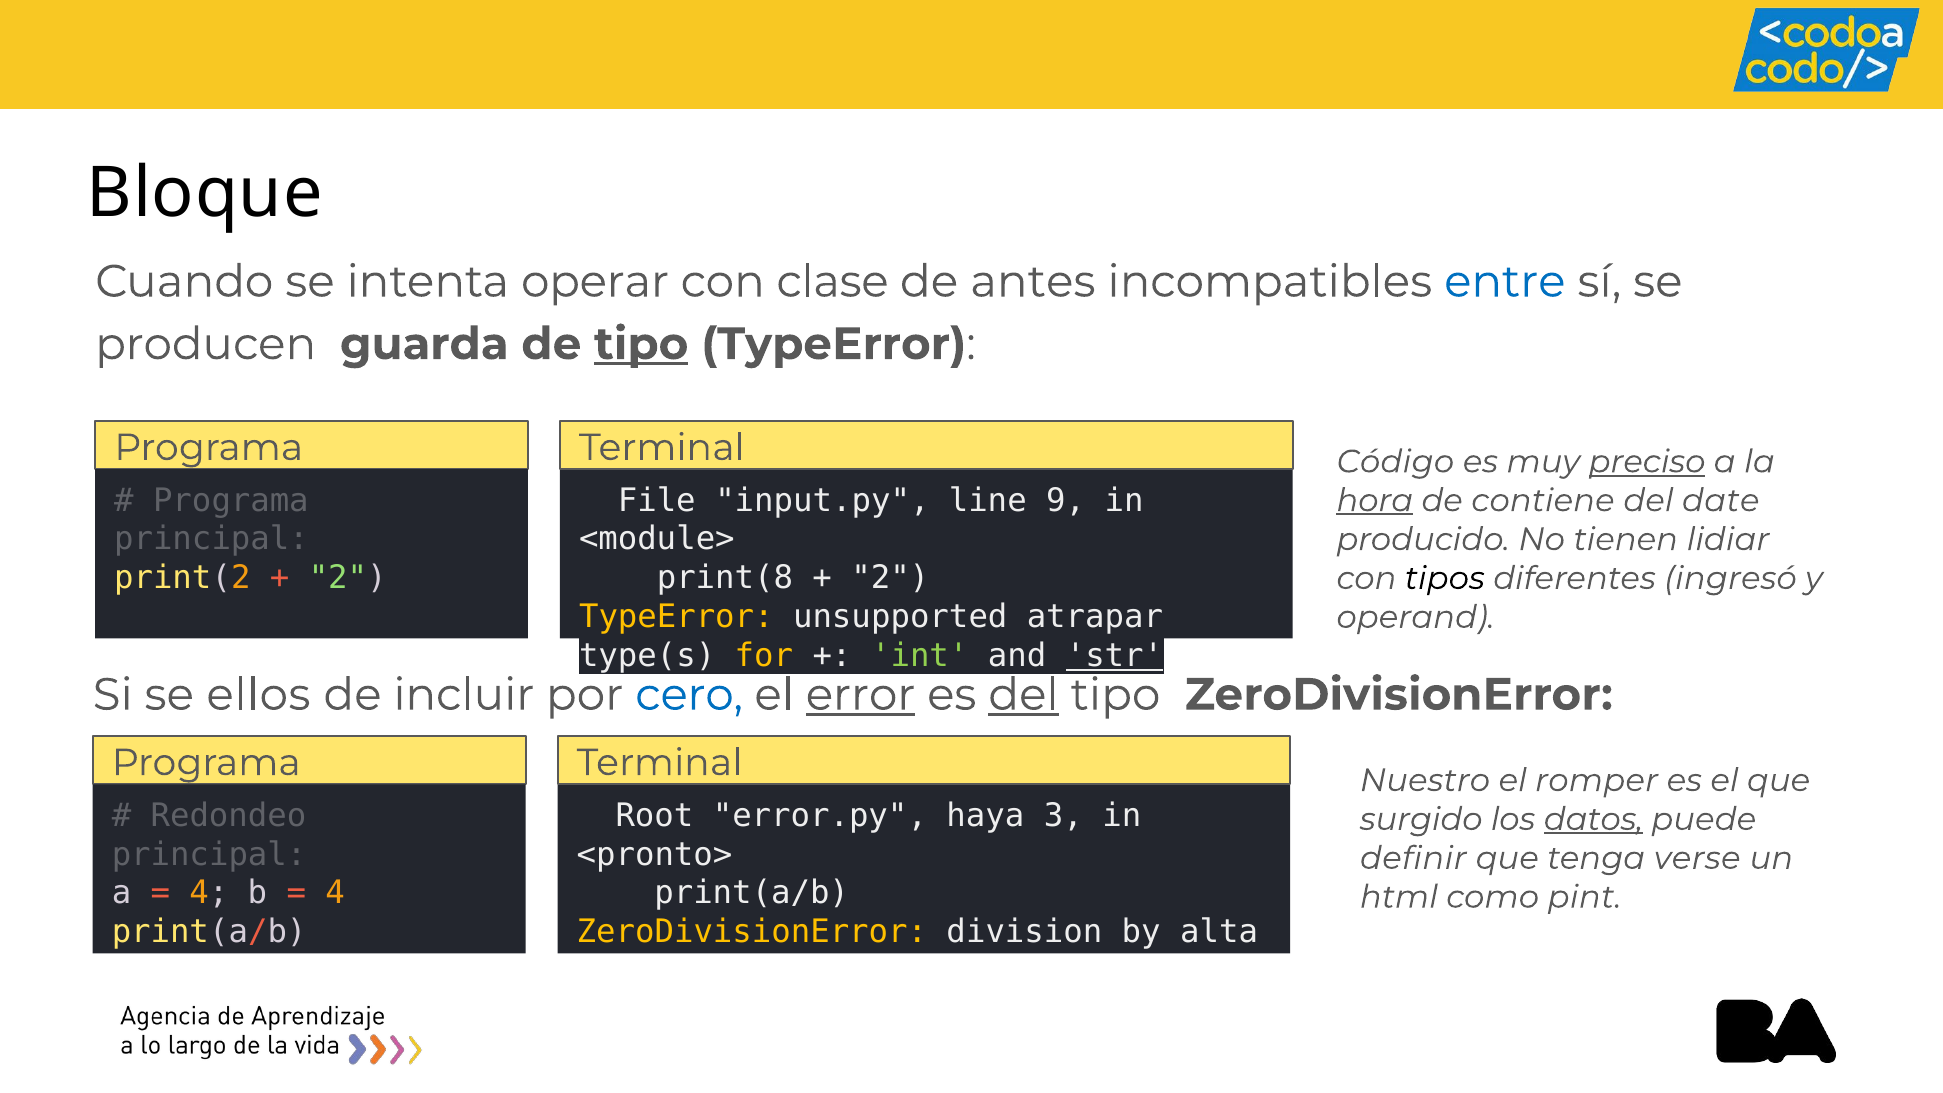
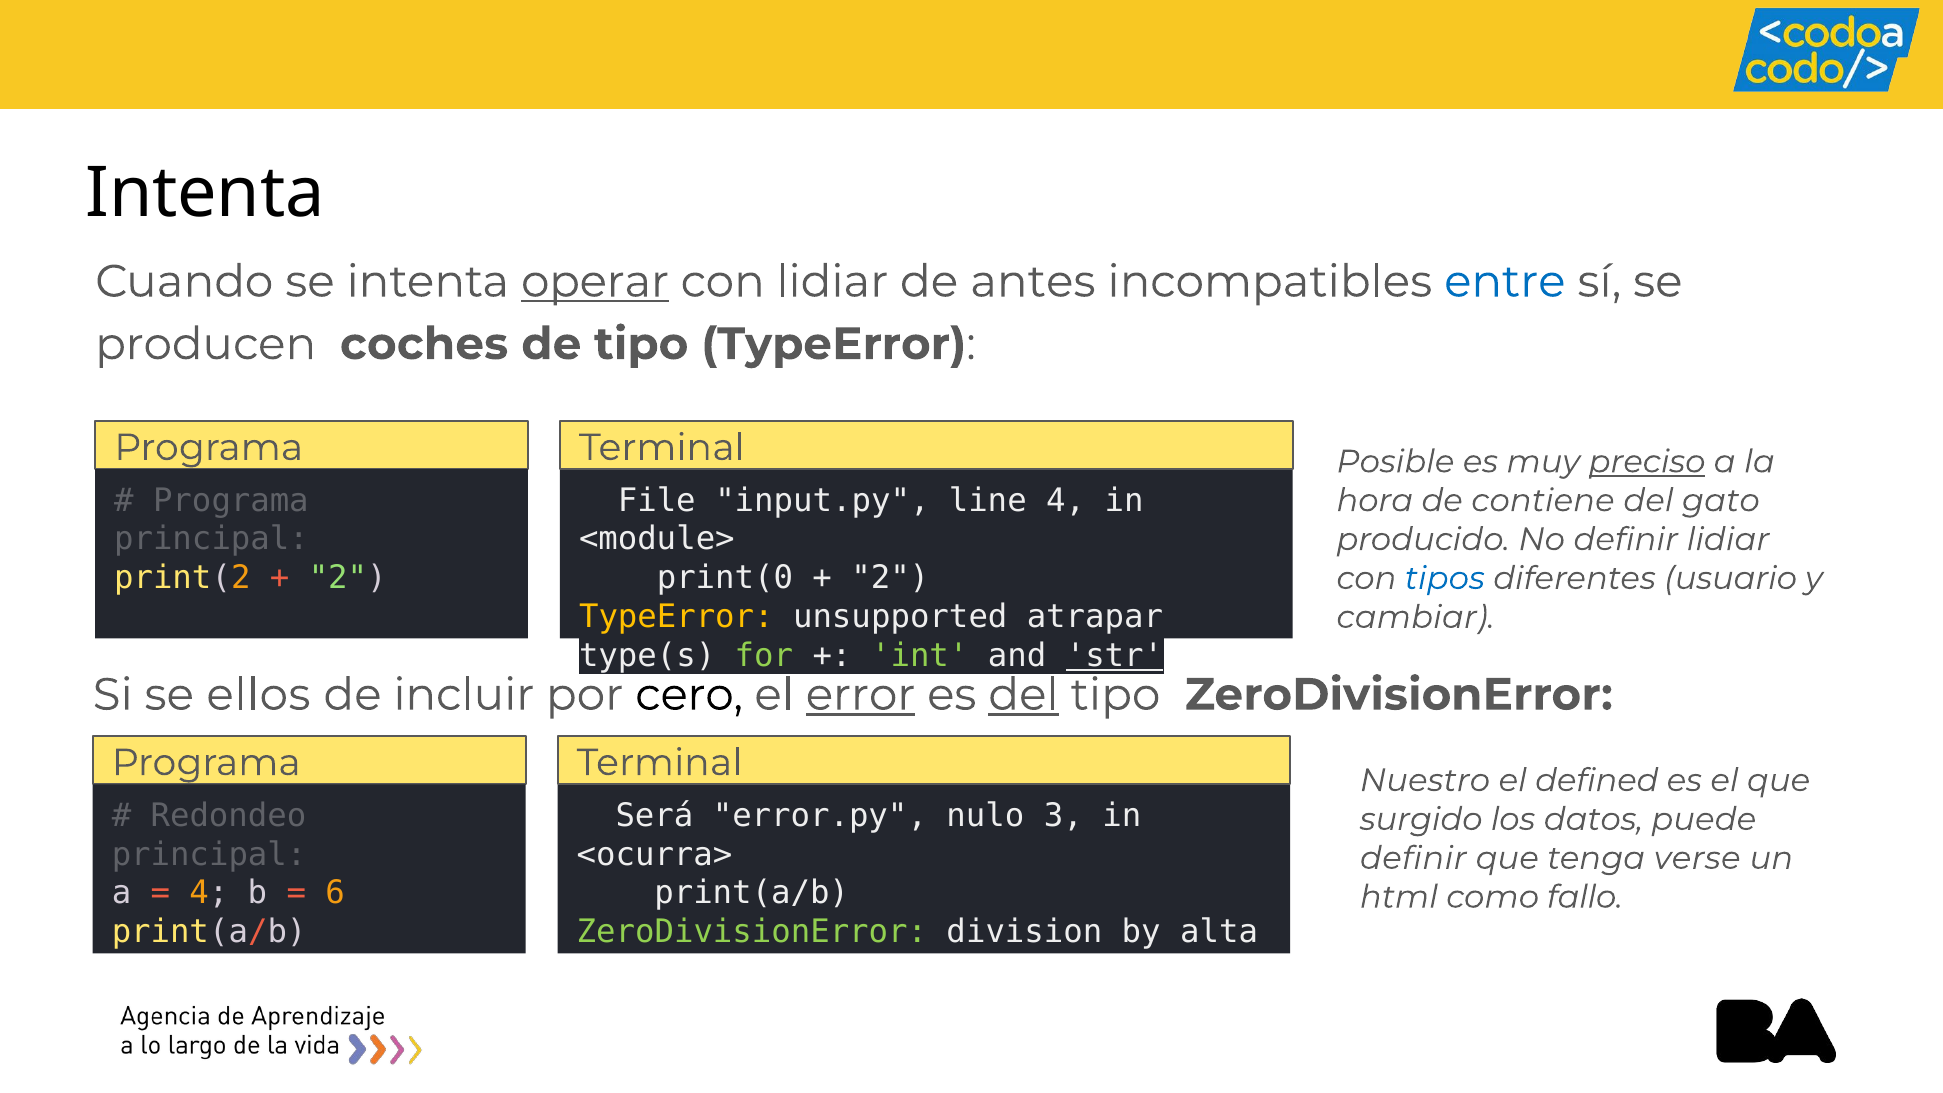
Bloque: Bloque -> Intenta (205, 193)
operar underline: none -> present (595, 282)
con clase: clase -> lidiar (832, 282)
guarda: guarda -> coches (424, 344)
tipo underline: present -> none (641, 344)
Código: Código -> Posible (1395, 462)
line 9: 9 -> 4 (1066, 500)
hora underline: present -> none (1375, 501)
date: date -> gato (1721, 501)
No tienen: tienen -> definir (1626, 539)
print(8: print(8 -> print(0 (725, 578)
tipos colour: black -> blue (1445, 578)
ingresó: ingresó -> usuario (1731, 578)
operand: operand -> cambiar (1415, 617)
for colour: yellow -> light green (764, 656)
cero colour: blue -> black (689, 695)
romper: romper -> defined (1597, 780)
Root: Root -> Será (654, 815)
haya: haya -> nulo (985, 815)
datos underline: present -> none (1593, 819)
<pronto>: <pronto> -> <ocurra> (655, 854)
4: 4 -> 6 (335, 893)
pint: pint -> fallo (1585, 897)
ZeroDivisionError colour: yellow -> light green (752, 932)
